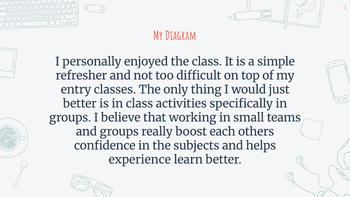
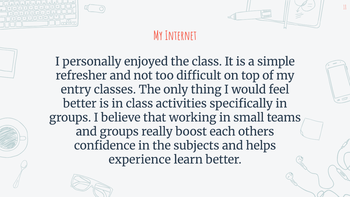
Diagram: Diagram -> Internet (181, 36)
just: just -> feel (279, 90)
